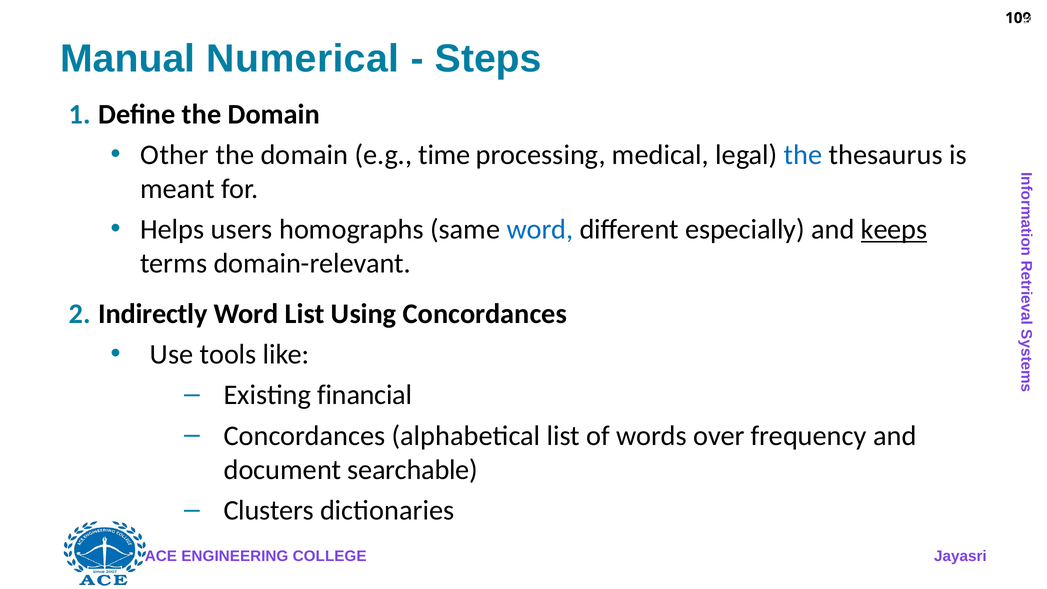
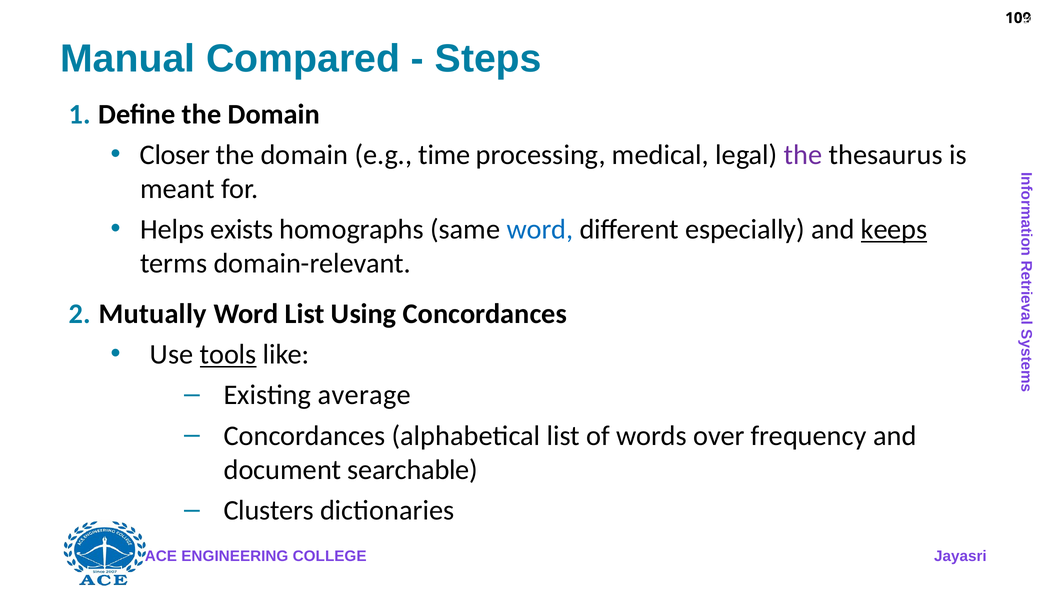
Numerical: Numerical -> Compared (303, 59)
Other: Other -> Closer (175, 155)
the colour: blue -> purple (803, 155)
users: users -> exists (242, 230)
Indirectly: Indirectly -> Mutually (153, 314)
tools underline: none -> present (228, 355)
financial: financial -> average (364, 395)
